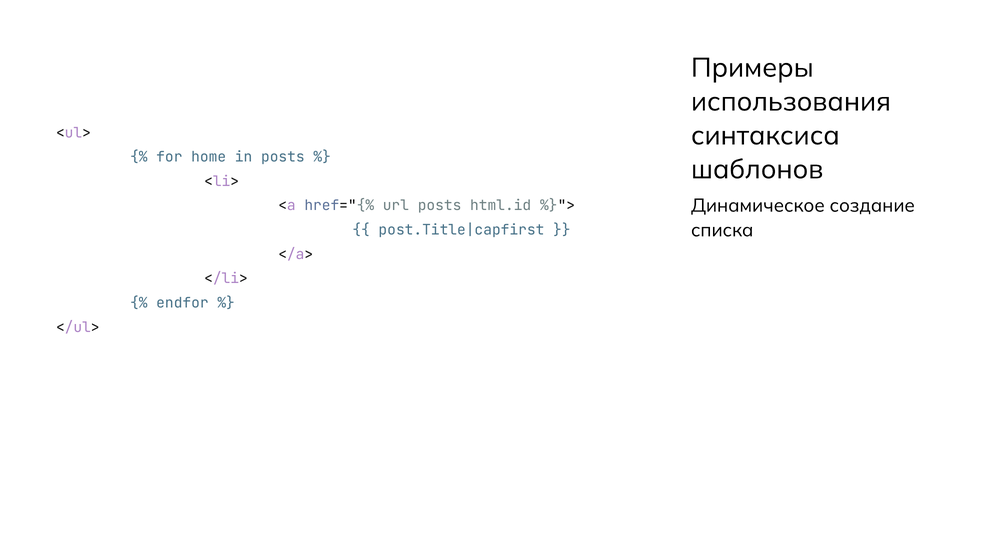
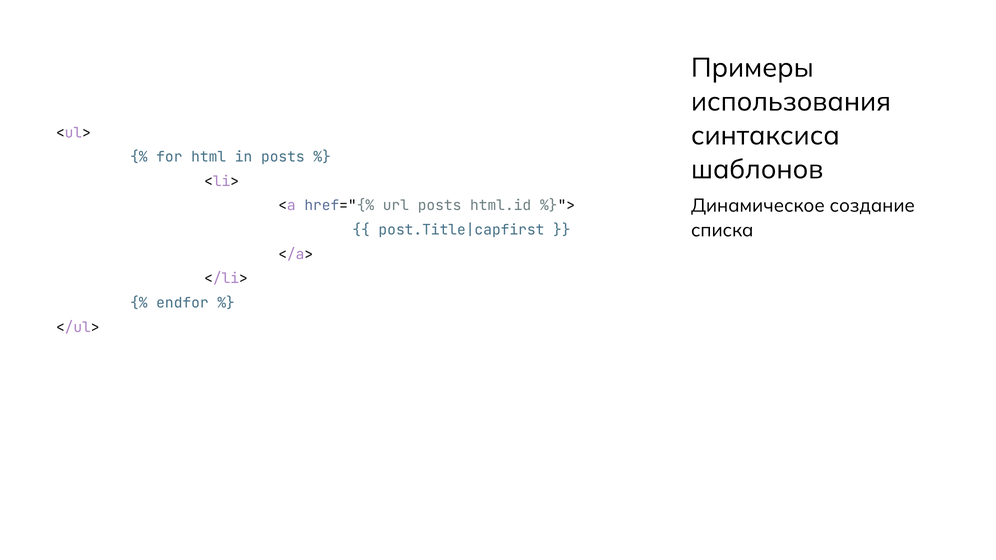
home: home -> html (209, 157)
